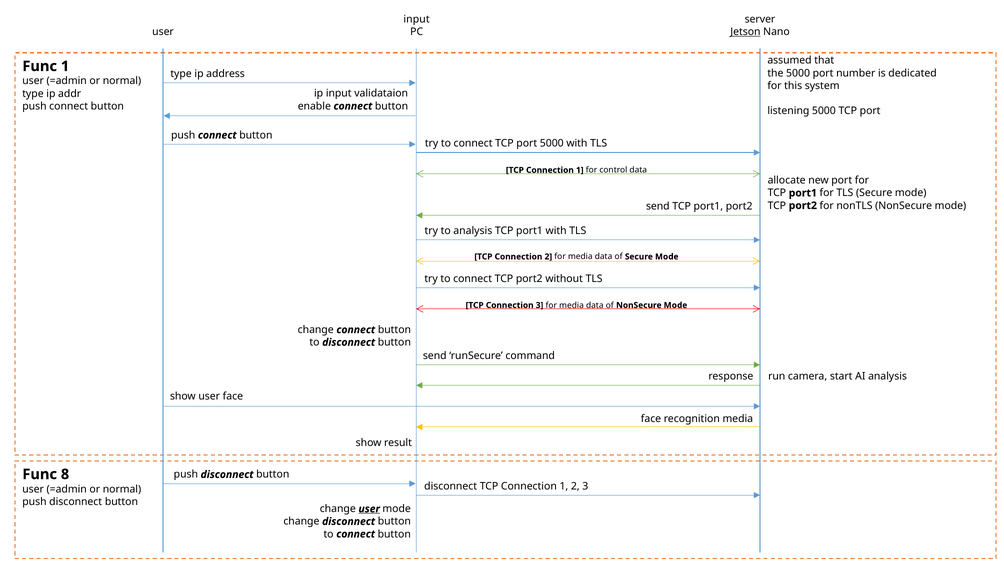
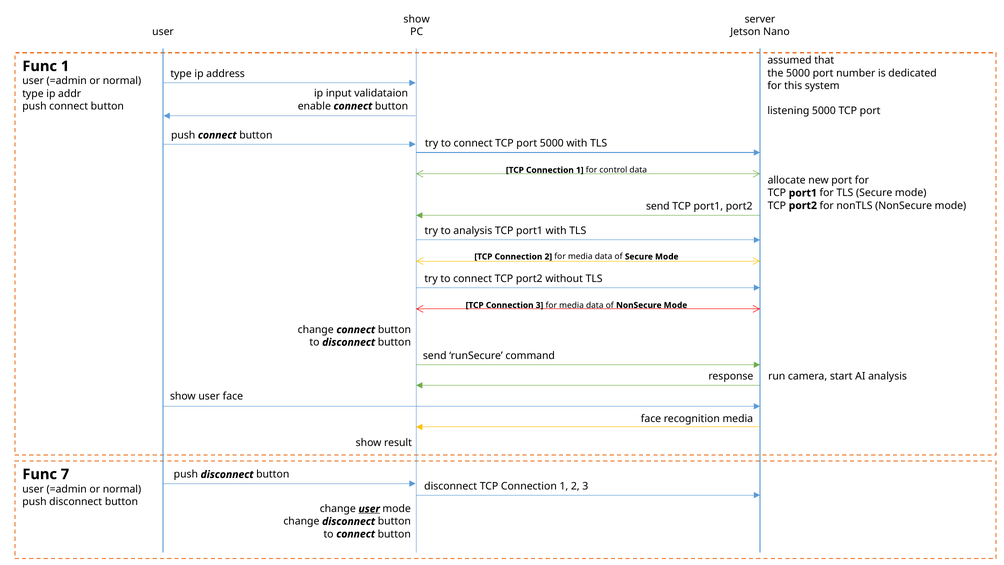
input: input -> show (417, 19)
Jetson underline: present -> none (745, 32)
8: 8 -> 7 (65, 474)
